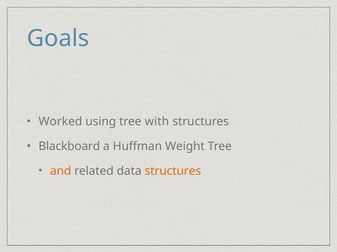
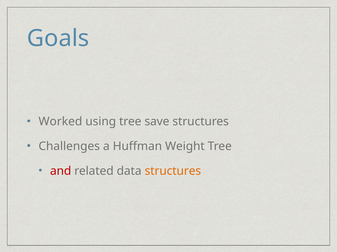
with: with -> save (157, 122)
Blackboard: Blackboard -> Challenges (69, 147)
and colour: orange -> red (61, 171)
